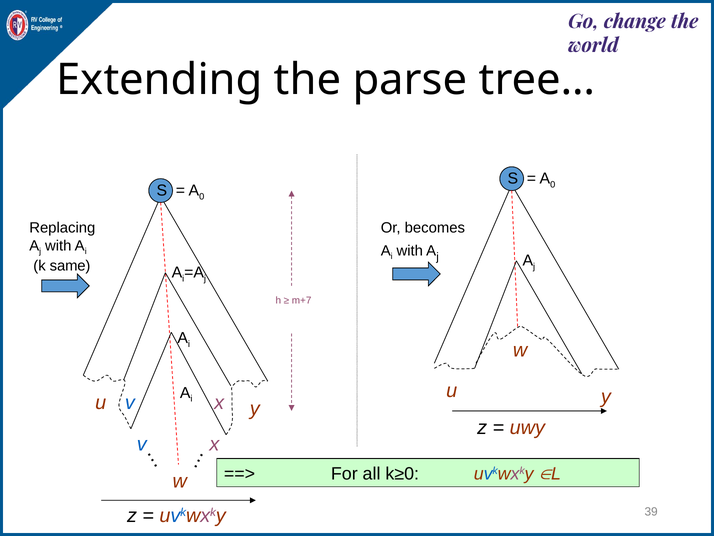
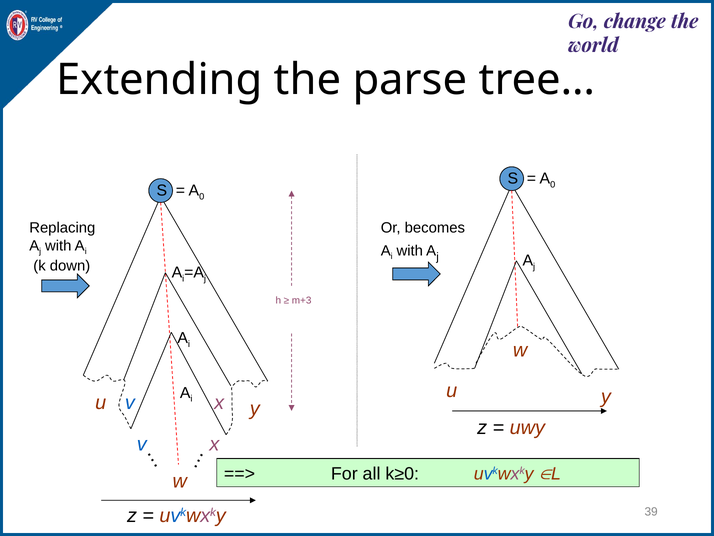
same: same -> down (70, 266)
m+7: m+7 -> m+3 (302, 300)
